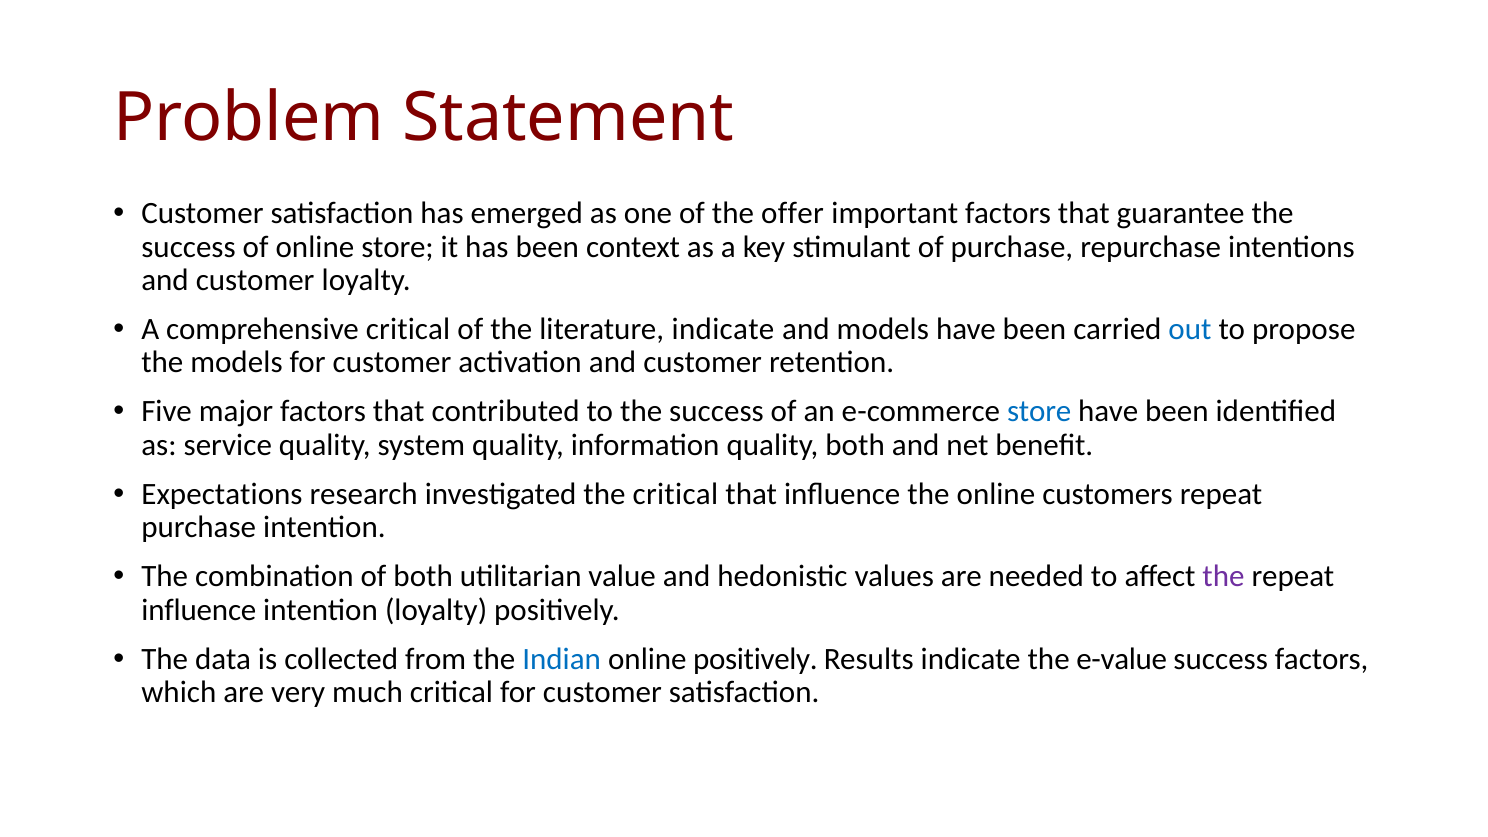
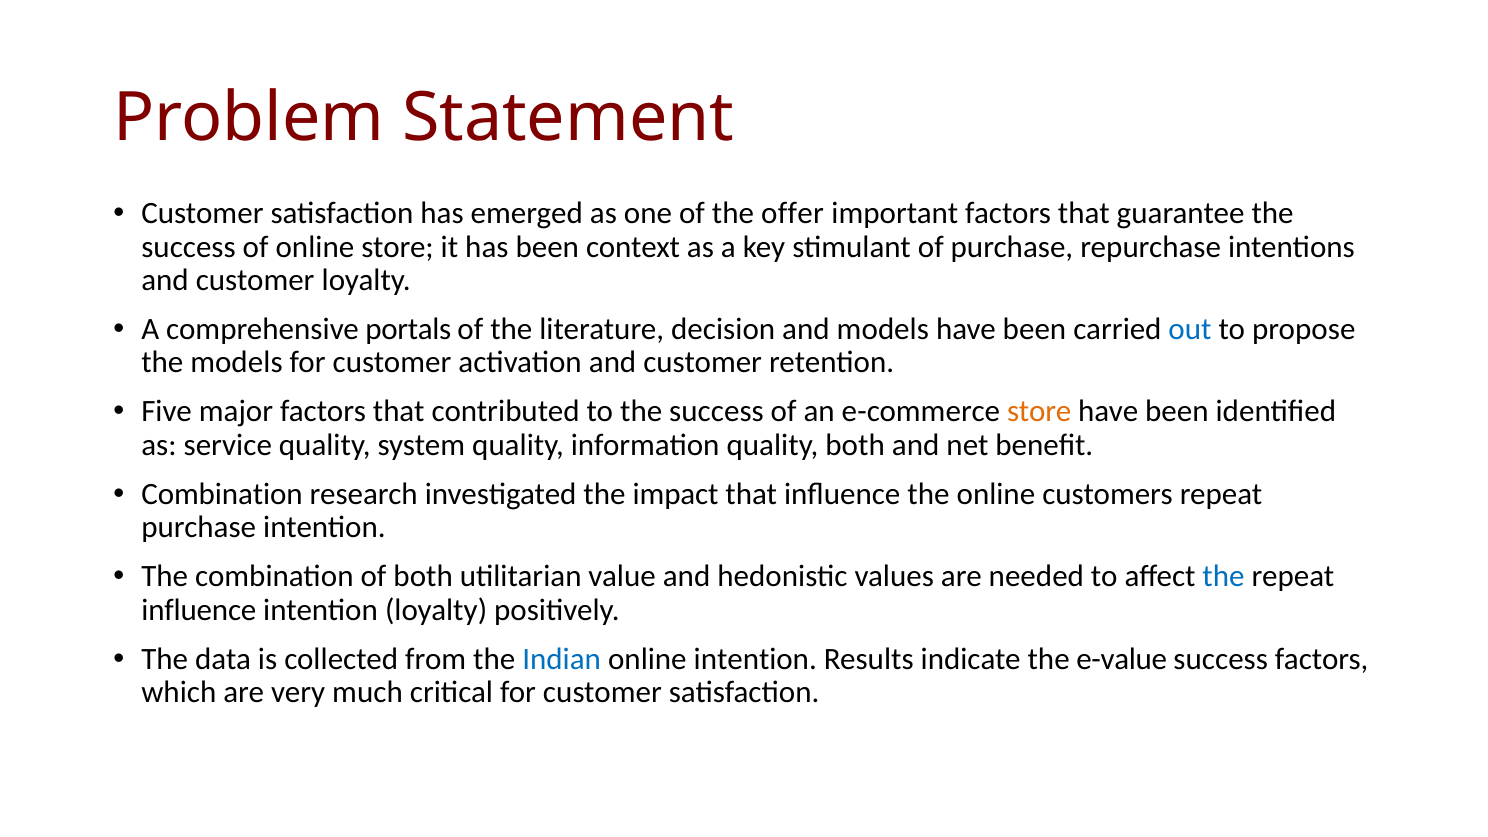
comprehensive critical: critical -> portals (408, 329)
literature indicate: indicate -> decision (723, 329)
store colour: blue -> orange (1039, 412)
Expectations: Expectations -> Combination (222, 494)
the critical: critical -> impact (676, 494)
the colour: purple -> blue (1224, 577)
online positively: positively -> intention (755, 659)
